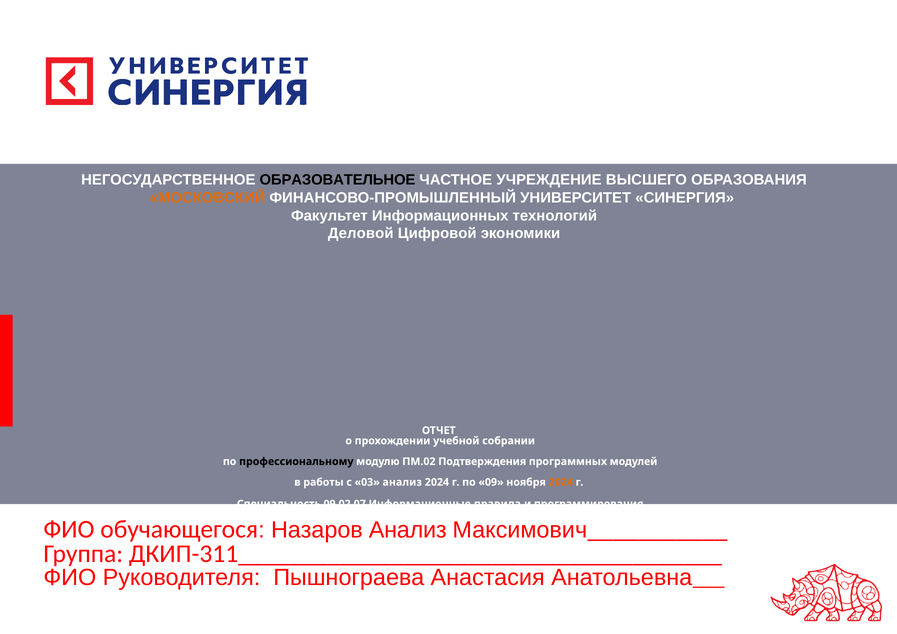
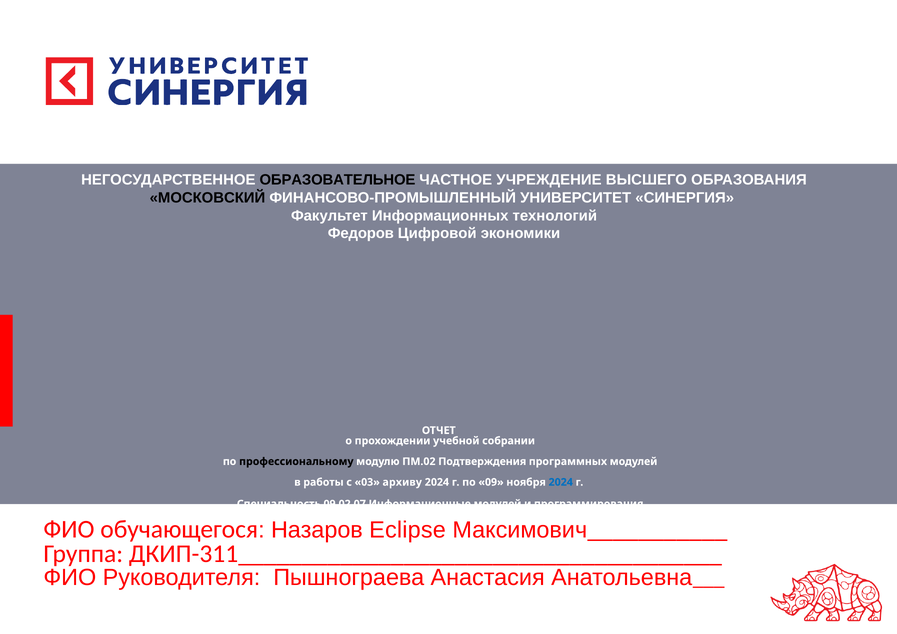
МОСКОВСКИЙ colour: orange -> black (207, 198)
Деловой: Деловой -> Федоров (361, 234)
03 анализ: анализ -> архиву (402, 482)
2024 colour: orange -> blue (561, 482)
Информационные правила: правила -> модулей (497, 504)
Назаров Анализ: Анализ -> Eclipse (408, 530)
